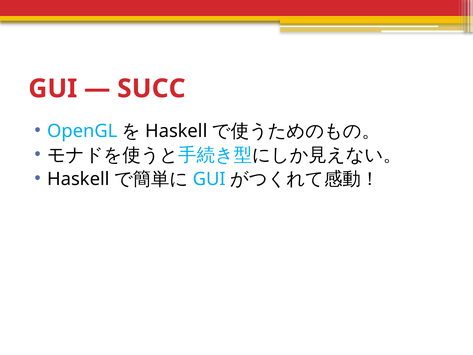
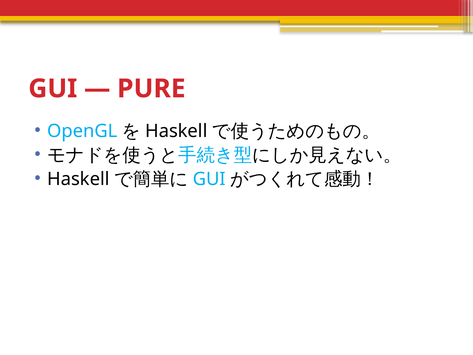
SUCC: SUCC -> PURE (151, 89)
